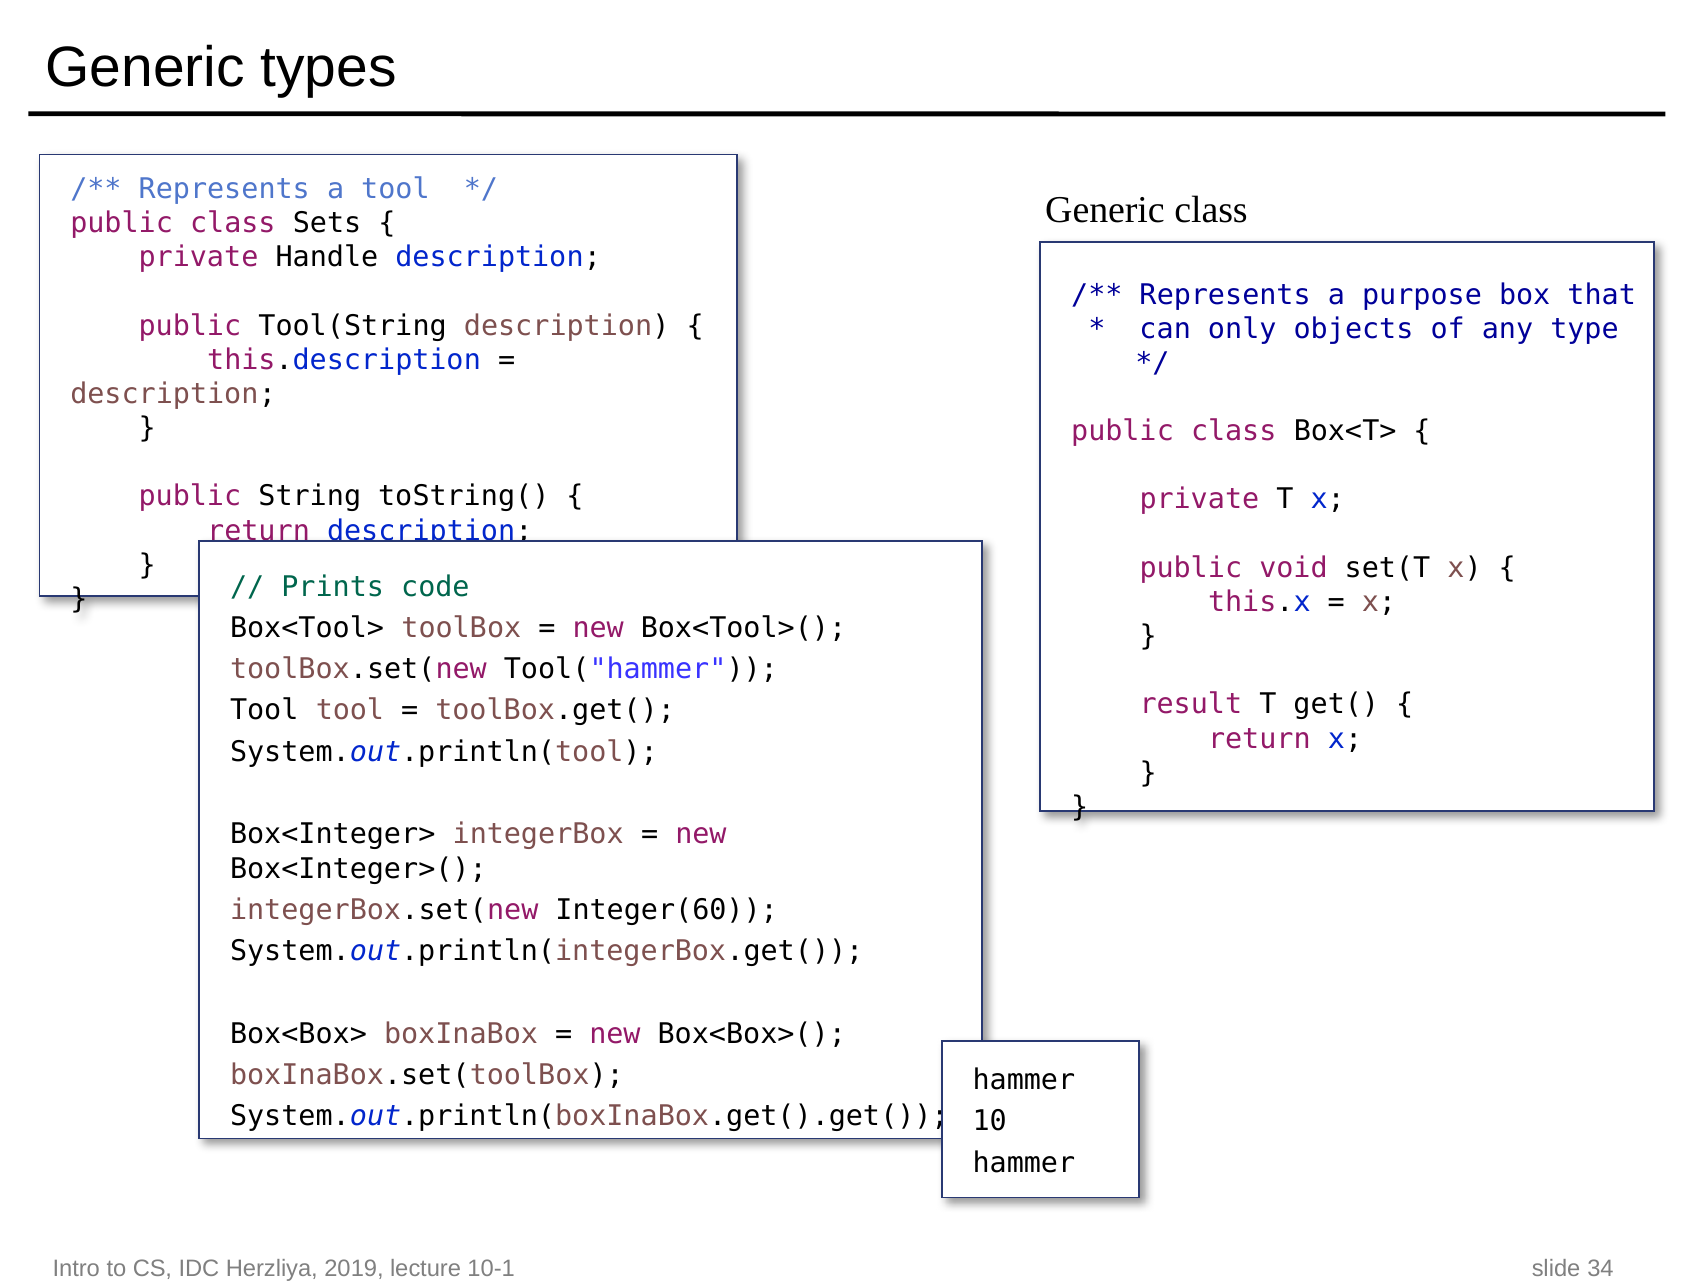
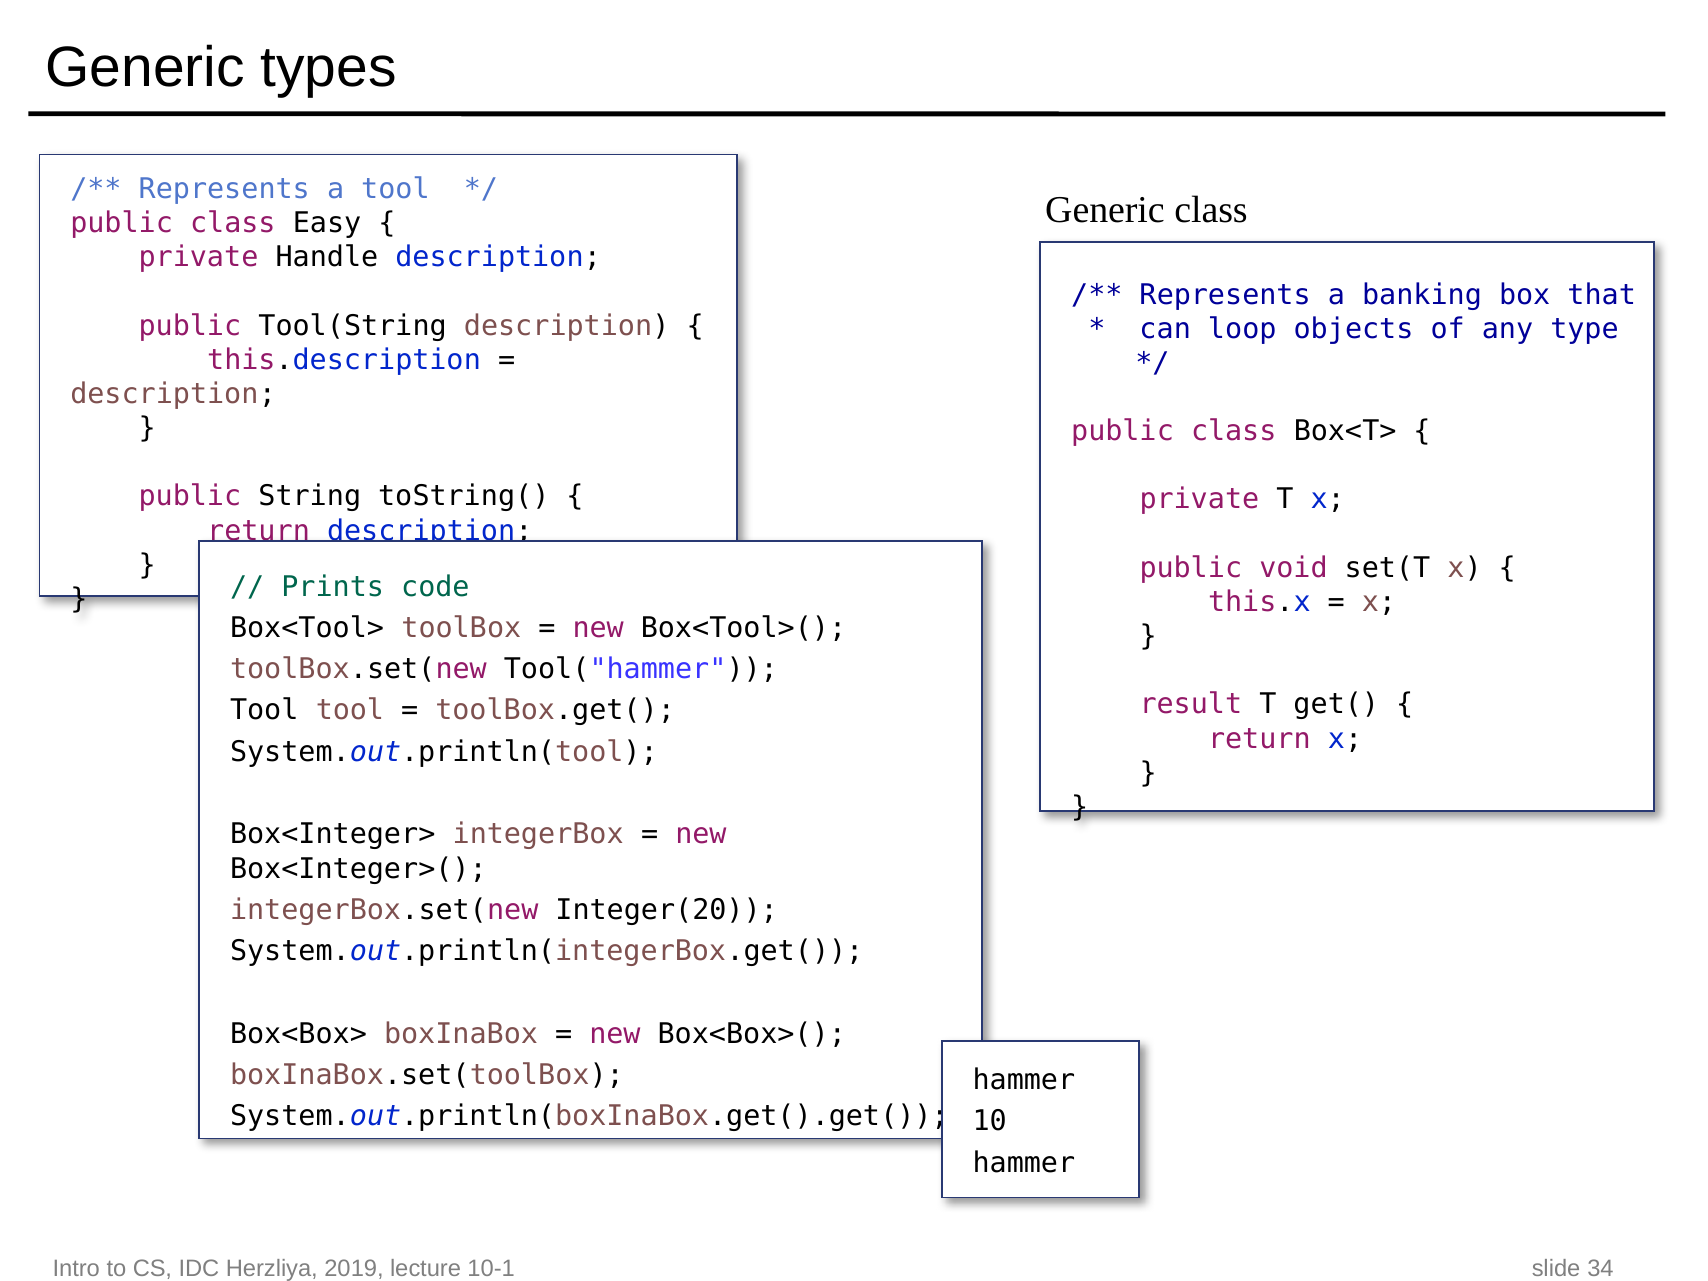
Sets: Sets -> Easy (327, 223)
purpose: purpose -> banking (1422, 295)
only: only -> loop (1242, 329)
Integer(60: Integer(60 -> Integer(20 (667, 910)
